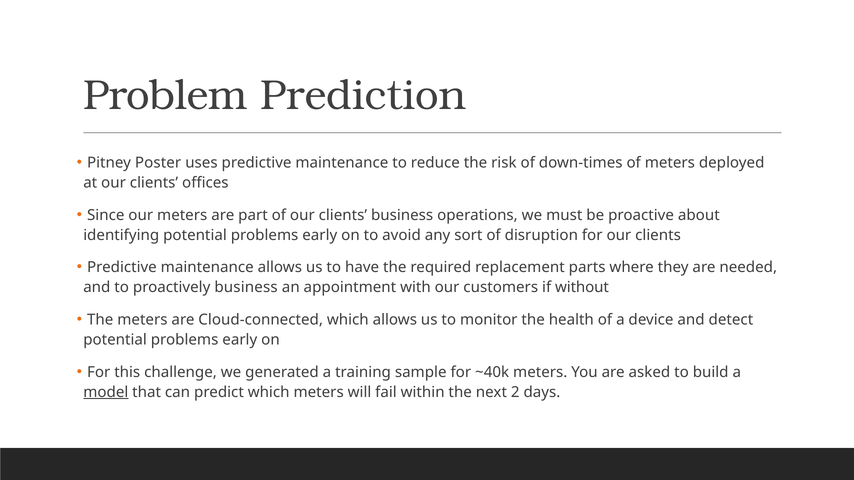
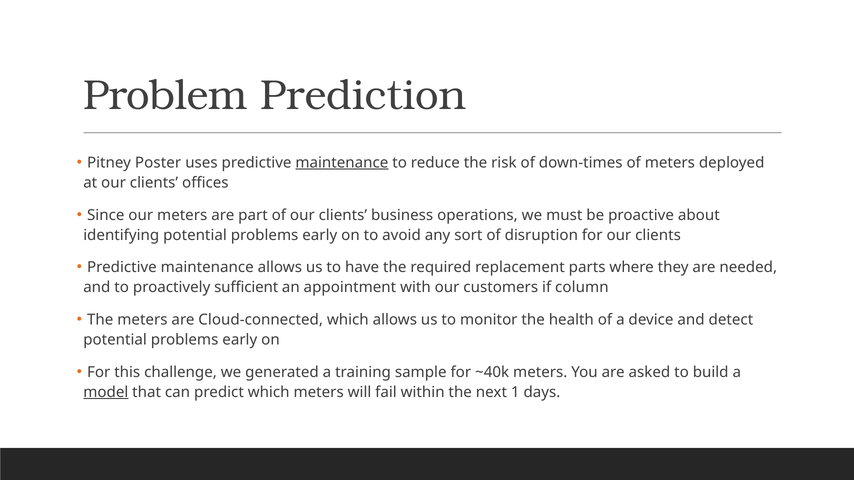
maintenance underline: none -> present (342, 163)
proactively business: business -> sufficient (246, 288)
without: without -> column (582, 288)
2: 2 -> 1 (515, 392)
